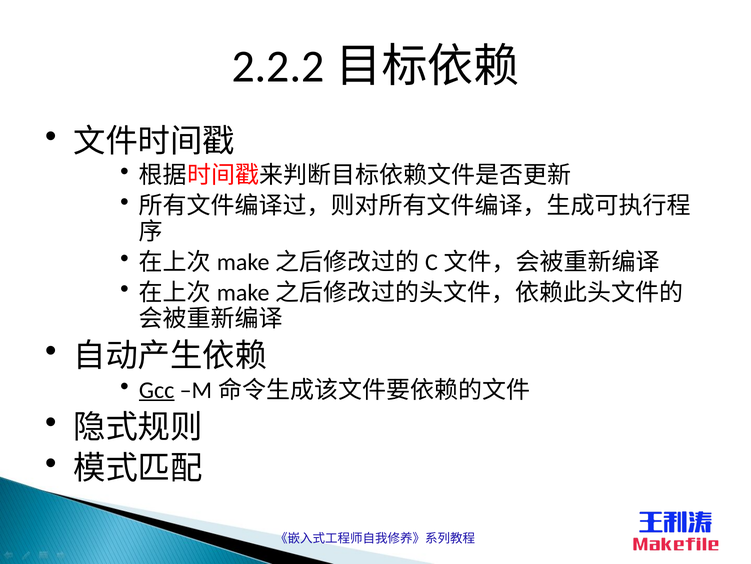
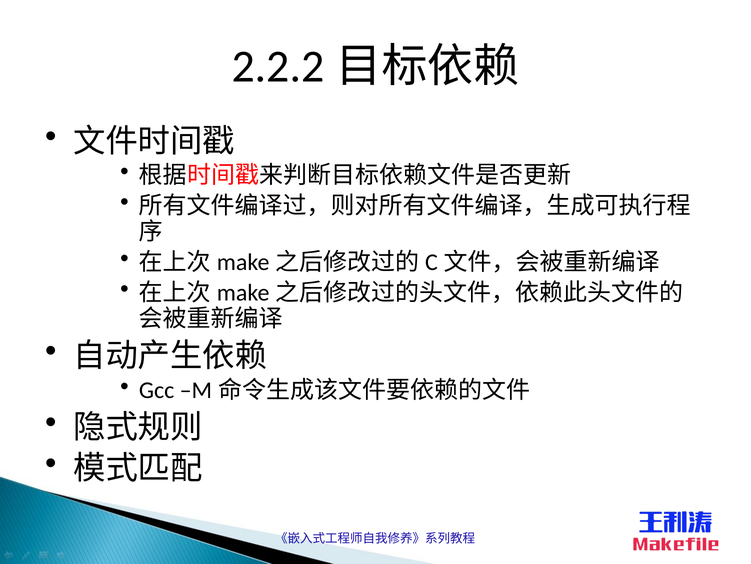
Gcc underline: present -> none (157, 390)
